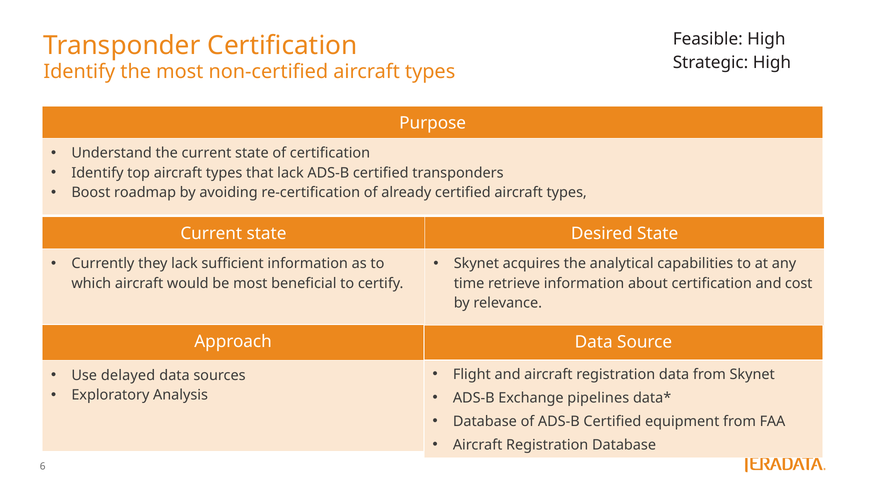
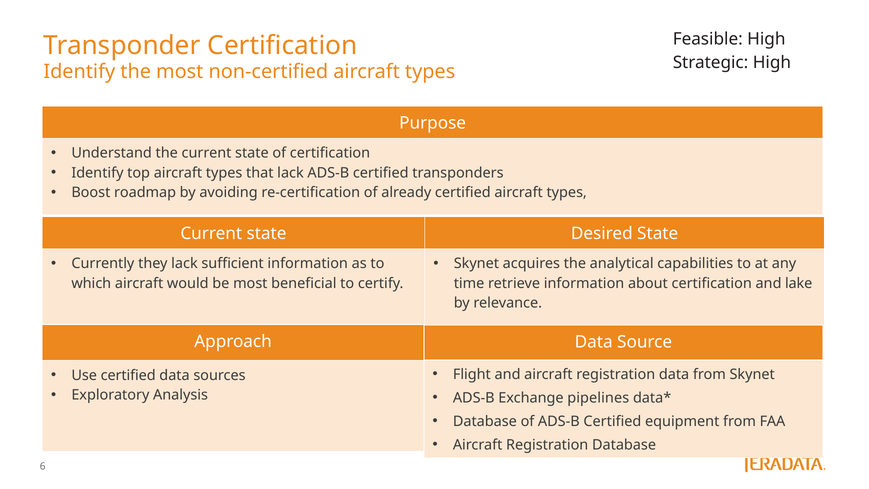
cost: cost -> lake (799, 283)
Use delayed: delayed -> certified (128, 375)
